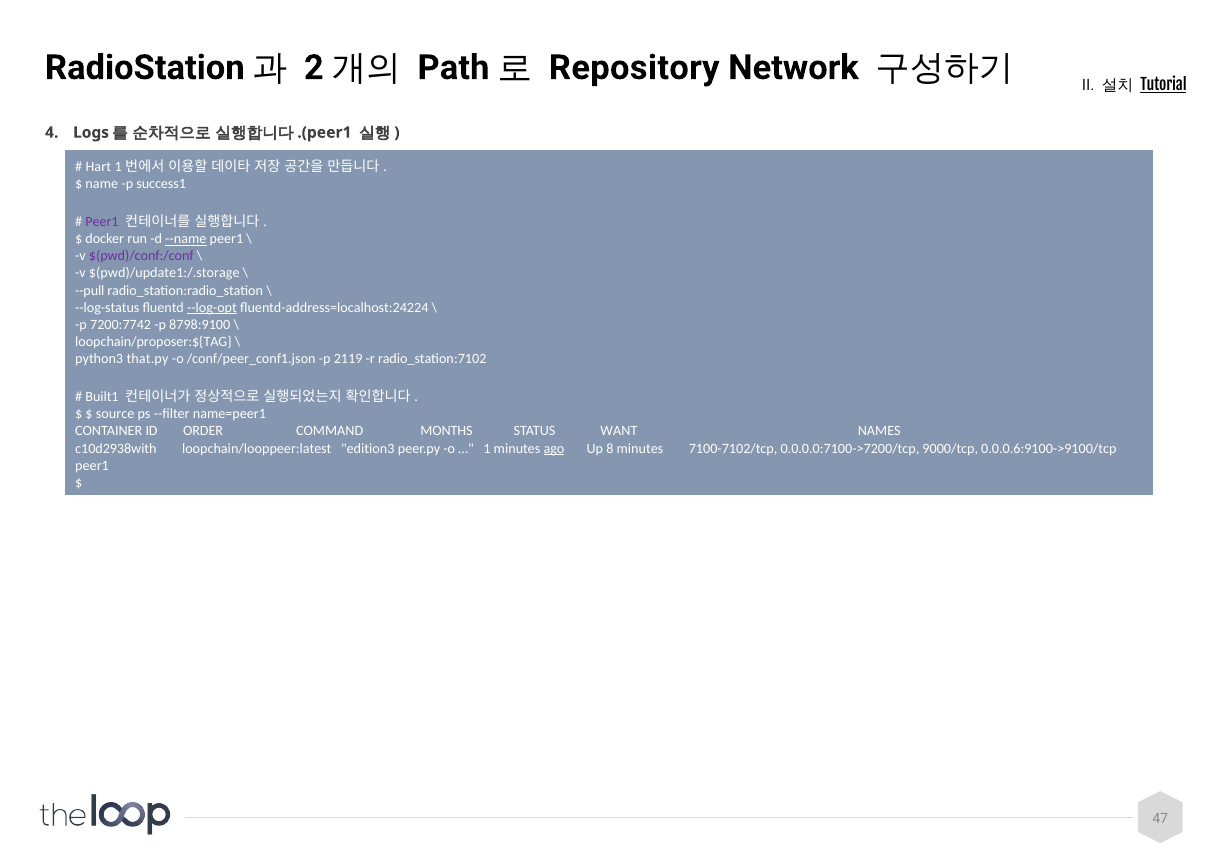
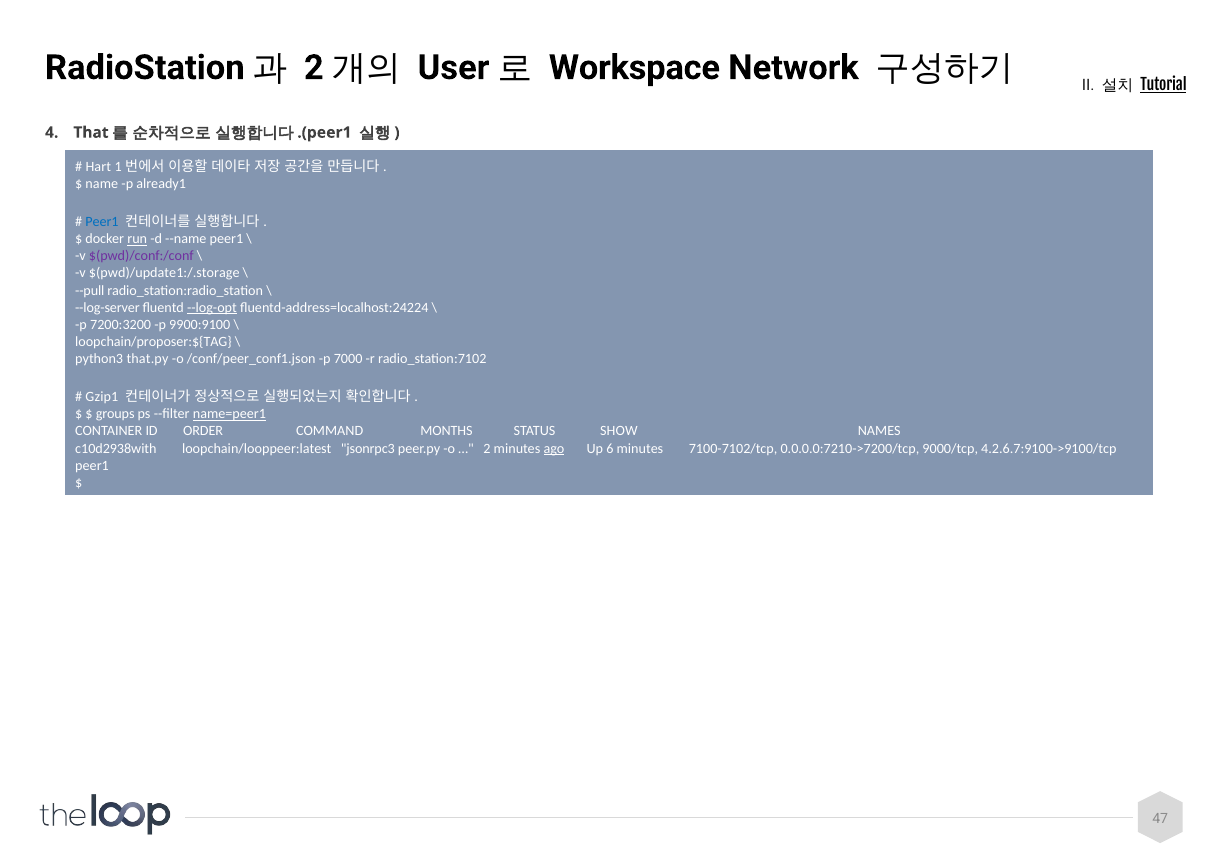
Path: Path -> User (453, 68)
Repository: Repository -> Workspace (634, 68)
Logs: Logs -> That (91, 133)
success1: success1 -> already1 (161, 184)
Peer1 colour: purple -> blue (102, 221)
run underline: none -> present (137, 239)
--name underline: present -> none (186, 239)
--log-status: --log-status -> --log-server (107, 308)
7200:7742: 7200:7742 -> 7200:3200 (121, 325)
8798:9100: 8798:9100 -> 9900:9100 (200, 325)
2119: 2119 -> 7000 (348, 359)
Built1: Built1 -> Gzip1 (102, 397)
source: source -> groups (115, 414)
name=peer1 underline: none -> present (229, 414)
WANT: WANT -> SHOW (619, 431)
edition3: edition3 -> jsonrpc3 (368, 448)
1: 1 -> 2 (487, 448)
8: 8 -> 6 (610, 448)
0.0.0.0:7100->7200/tcp: 0.0.0.0:7100->7200/tcp -> 0.0.0.0:7210->7200/tcp (850, 448)
0.0.0.6:9100->9100/tcp: 0.0.0.6:9100->9100/tcp -> 4.2.6.7:9100->9100/tcp (1049, 448)
